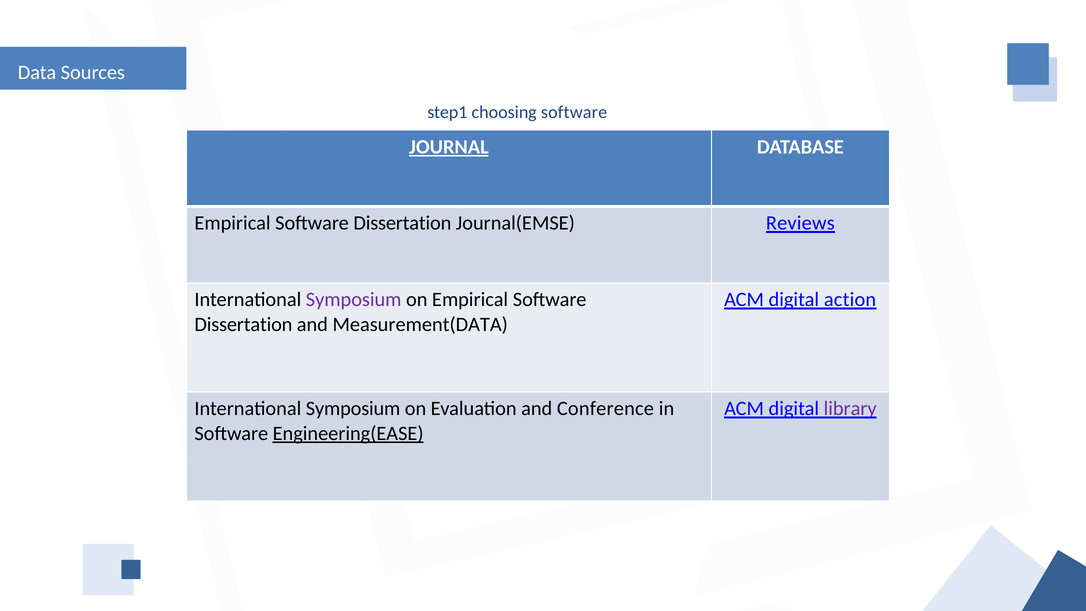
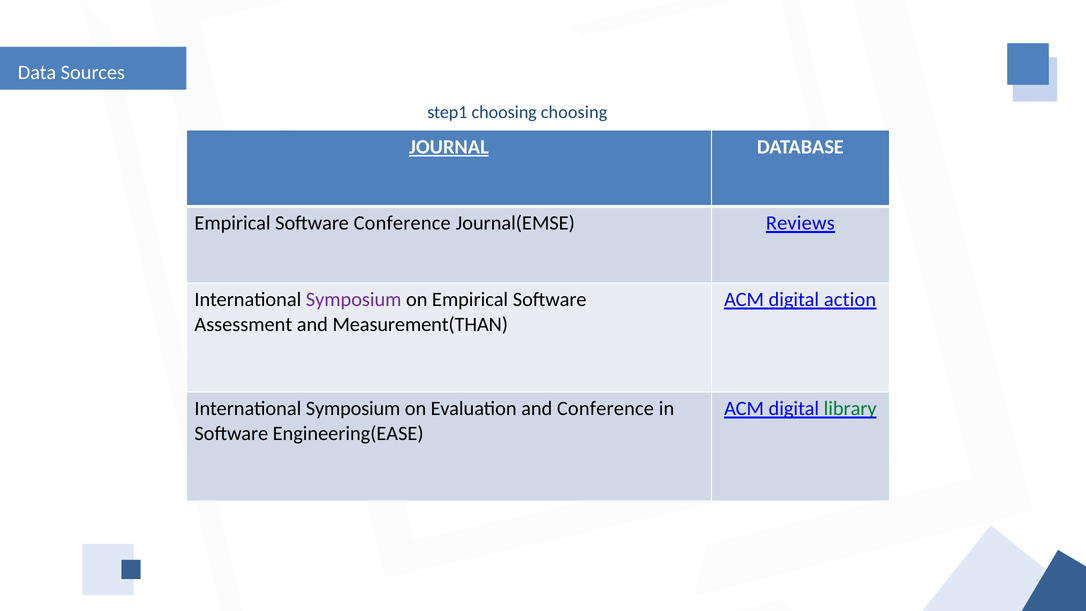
choosing software: software -> choosing (574, 112)
Dissertation: Dissertation -> Conference (402, 223)
Dissertation: Dissertation -> Assessment (243, 324)
Measurement(DATA: Measurement(DATA -> Measurement(THAN (420, 324)
library colour: purple -> green (850, 409)
Engineering(EASE underline: present -> none (348, 433)
